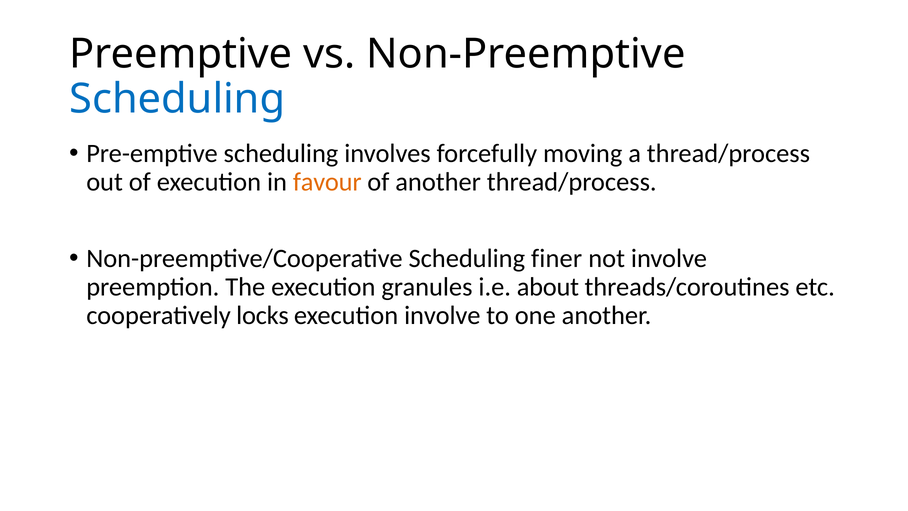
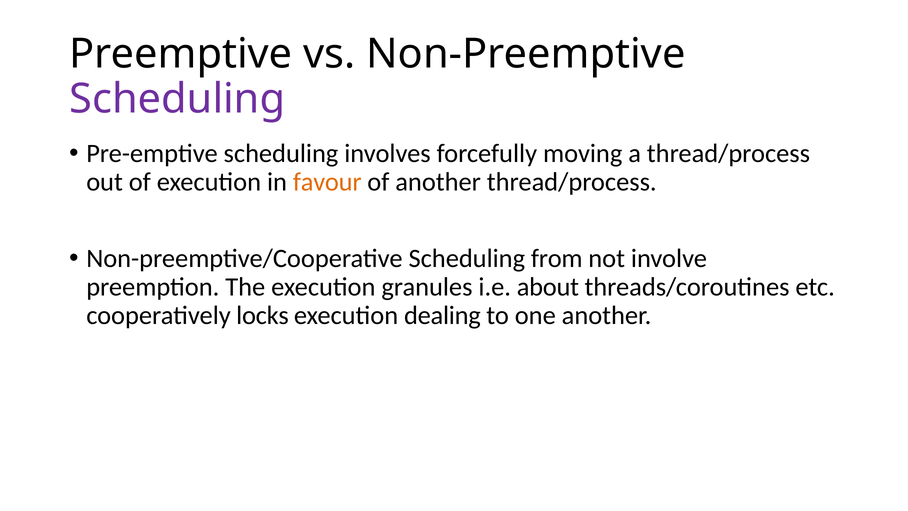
Scheduling colour: blue -> purple (177, 99)
finer: finer -> from (557, 258)
execution involve: involve -> dealing (442, 315)
